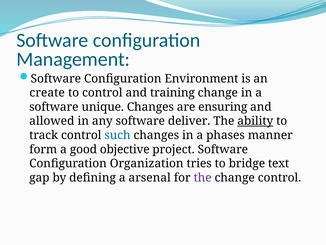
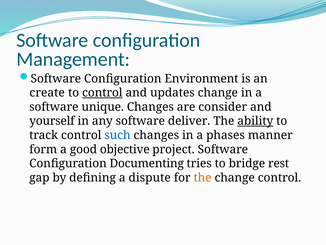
control underline: none -> present (102, 93)
training: training -> updates (172, 93)
ensuring: ensuring -> consider (223, 107)
allowed: allowed -> yourself (52, 121)
Organization: Organization -> Documenting (147, 163)
text: text -> rest (279, 163)
arsenal: arsenal -> dispute (150, 177)
the colour: purple -> orange (203, 177)
